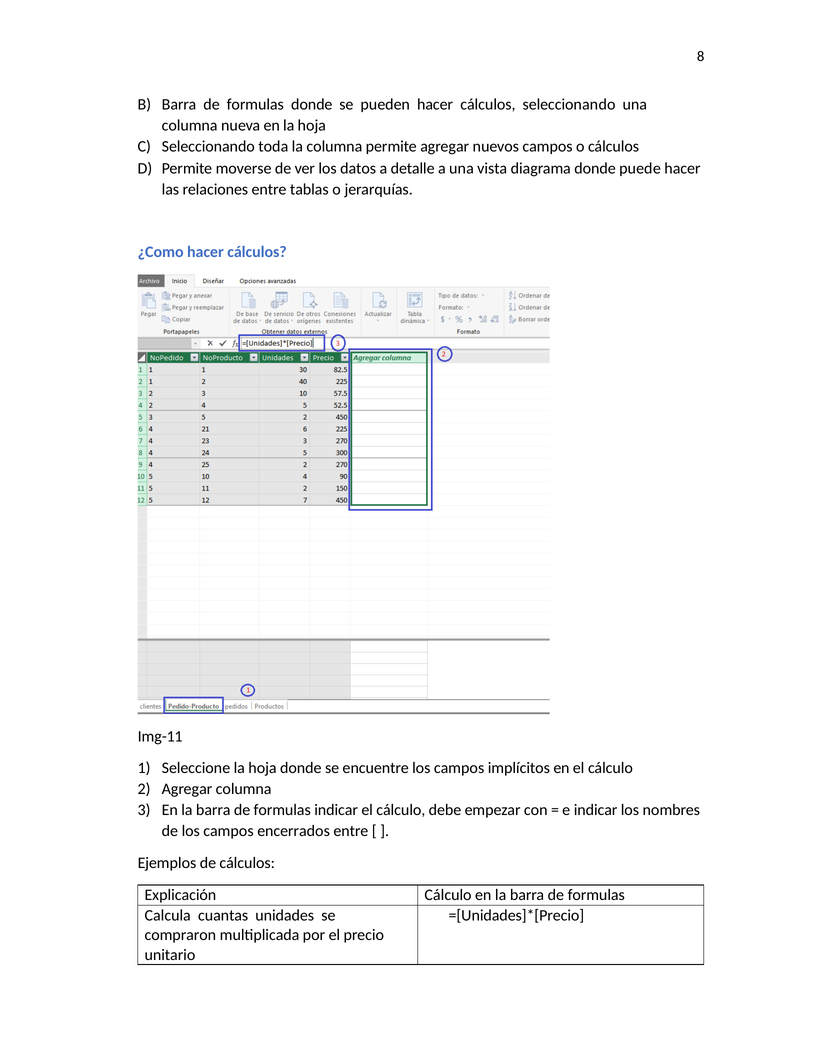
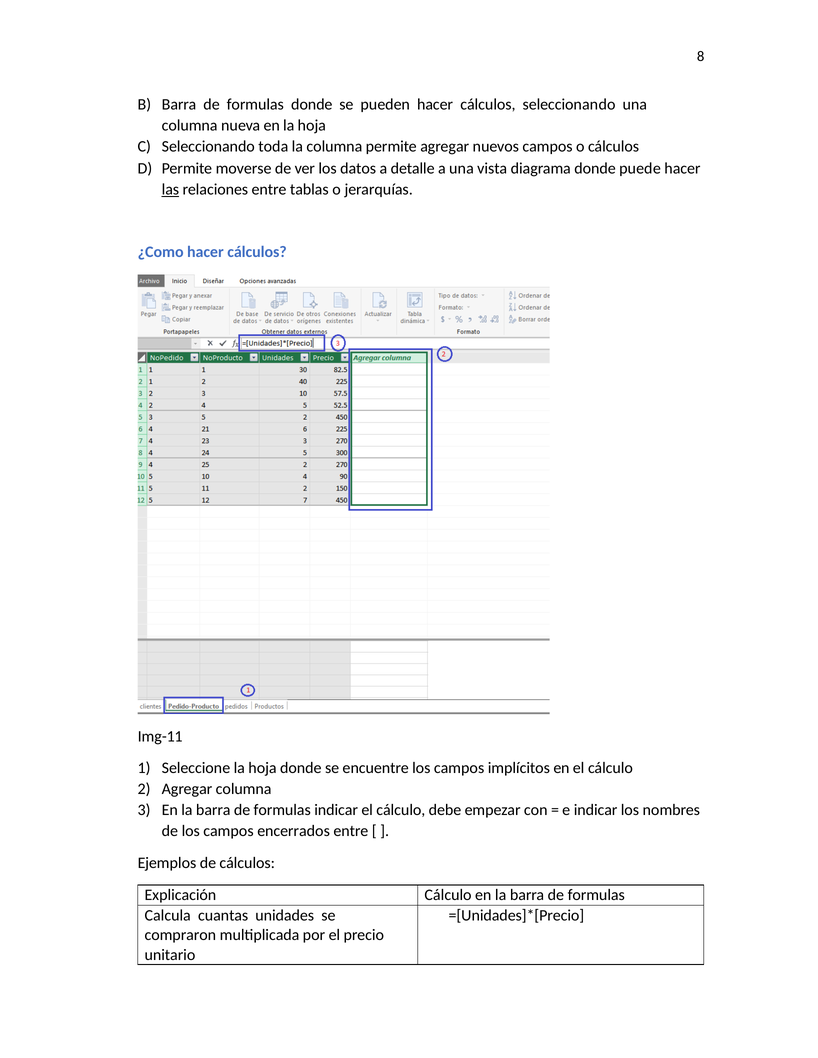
las underline: none -> present (170, 190)
